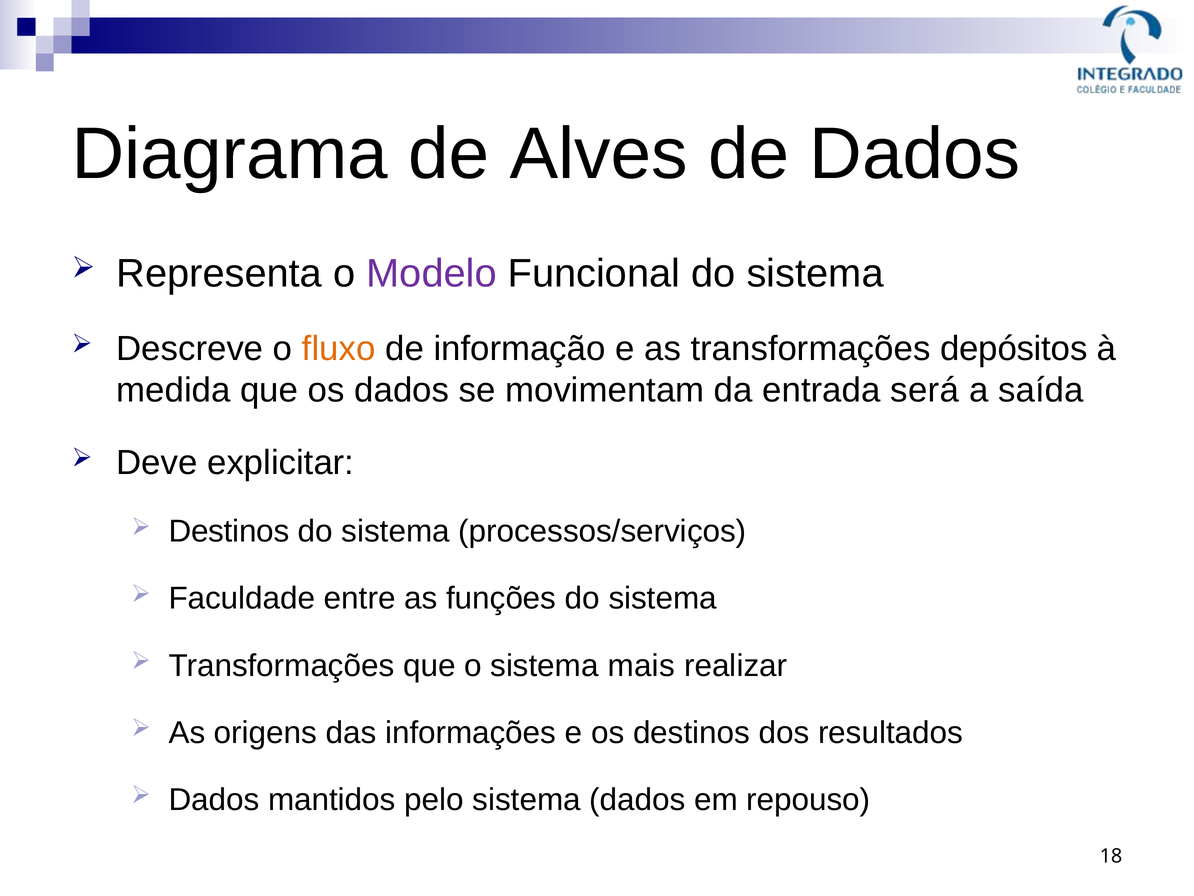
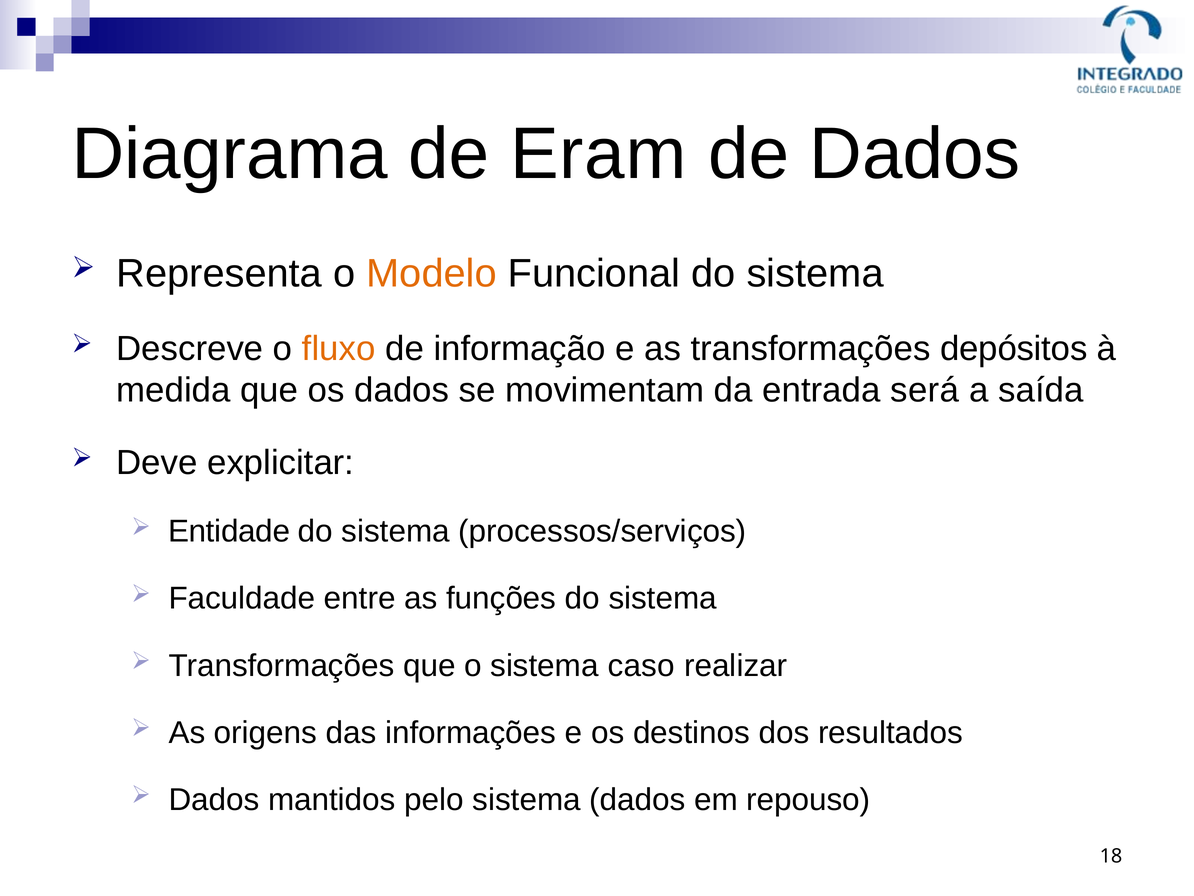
Alves: Alves -> Eram (598, 154)
Modelo colour: purple -> orange (432, 274)
Destinos: Destinos -> Entidade (229, 531)
mais: mais -> caso (641, 665)
